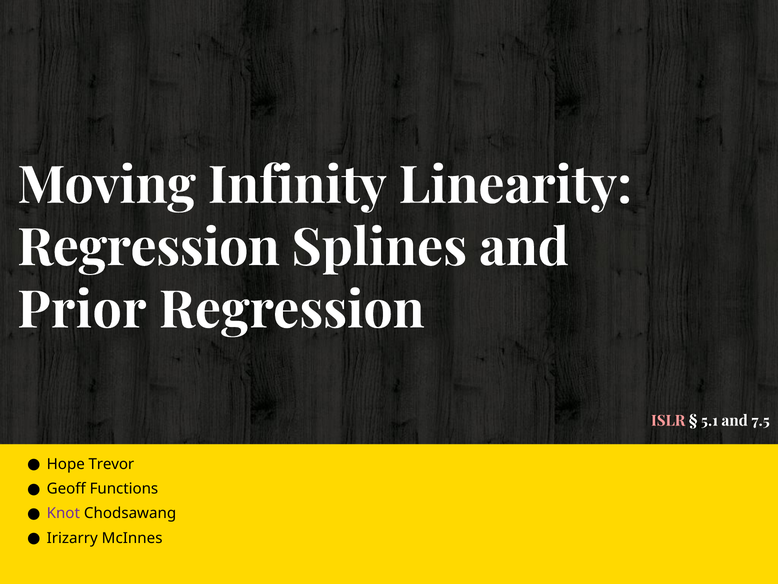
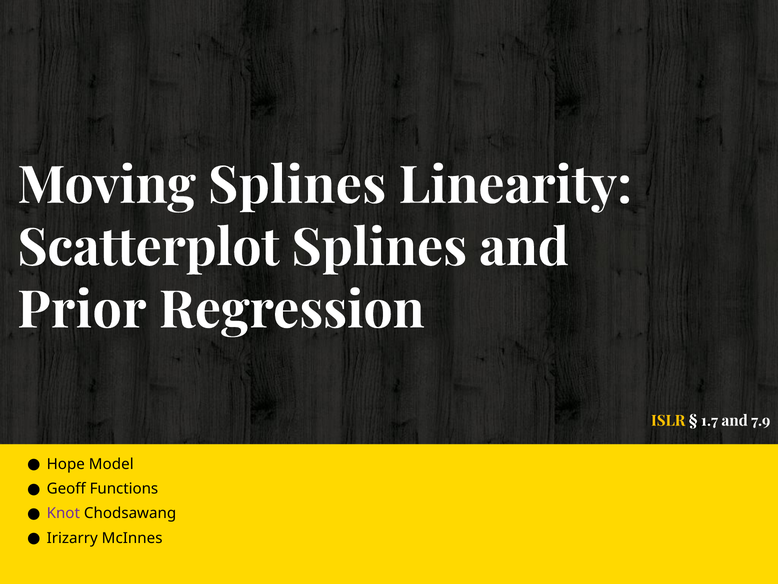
Moving Infinity: Infinity -> Splines (297, 186)
Regression: Regression -> Scatterplot (148, 248)
ISLR colour: pink -> yellow (668, 420)
5.1: 5.1 -> 1.7 (709, 420)
7.5: 7.5 -> 7.9 (761, 420)
Trevor: Trevor -> Model (111, 464)
